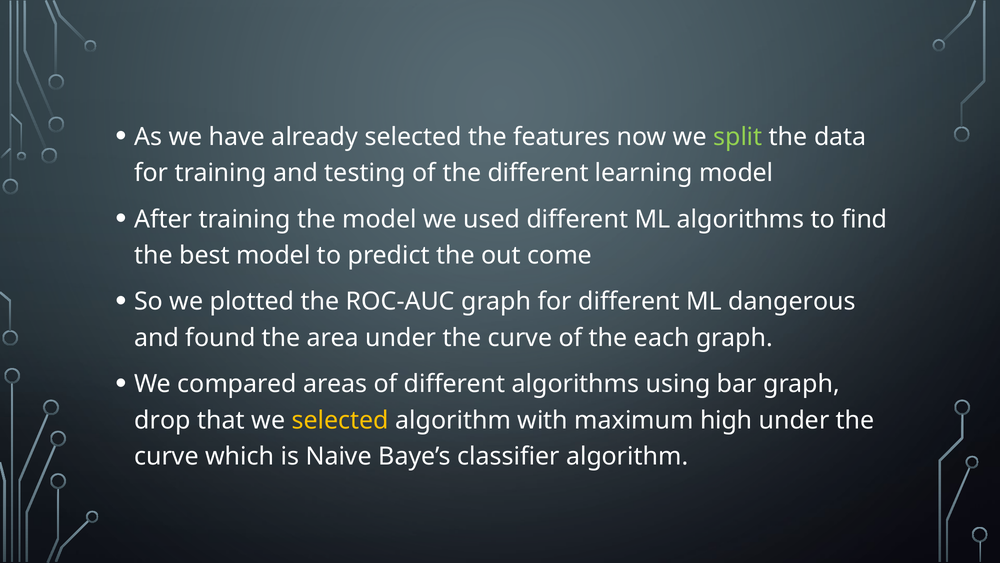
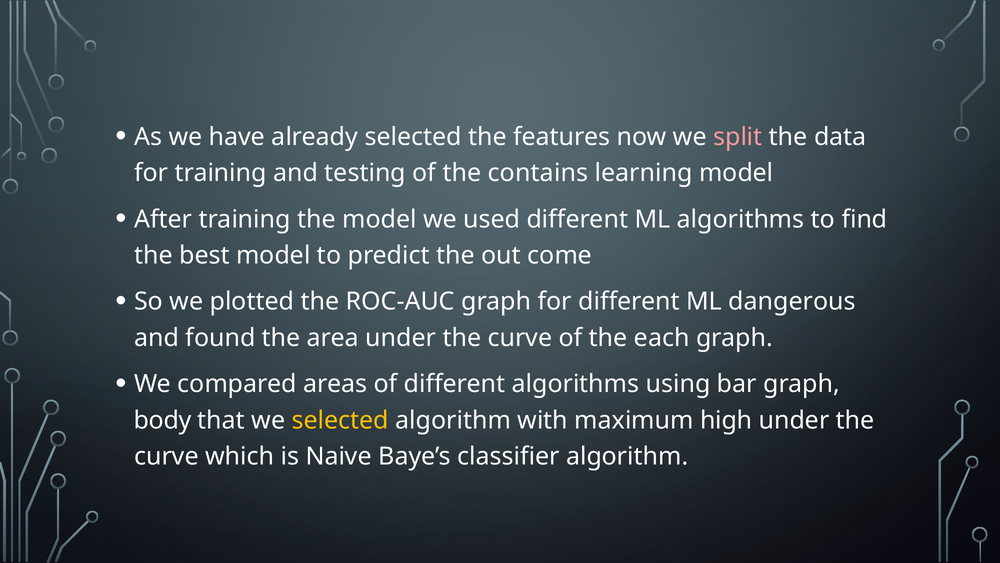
split colour: light green -> pink (738, 137)
the different: different -> contains (538, 173)
drop: drop -> body (163, 420)
